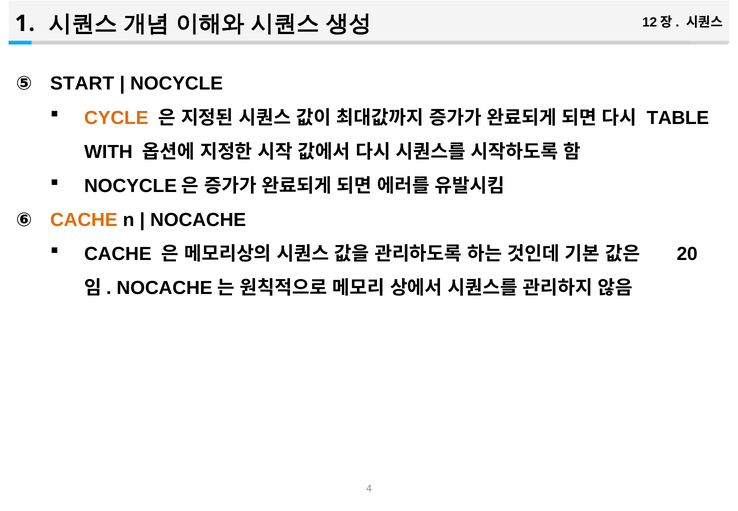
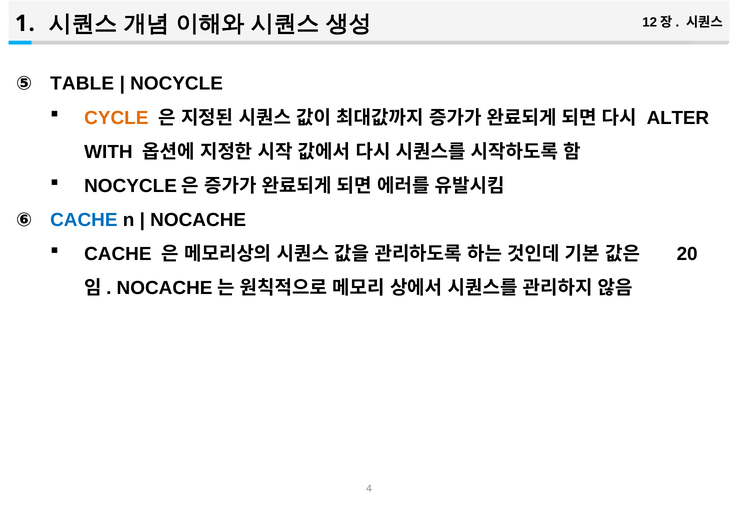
START: START -> TABLE (82, 84)
TABLE: TABLE -> ALTER (678, 118)
CACHE colour: orange -> blue (84, 220)
